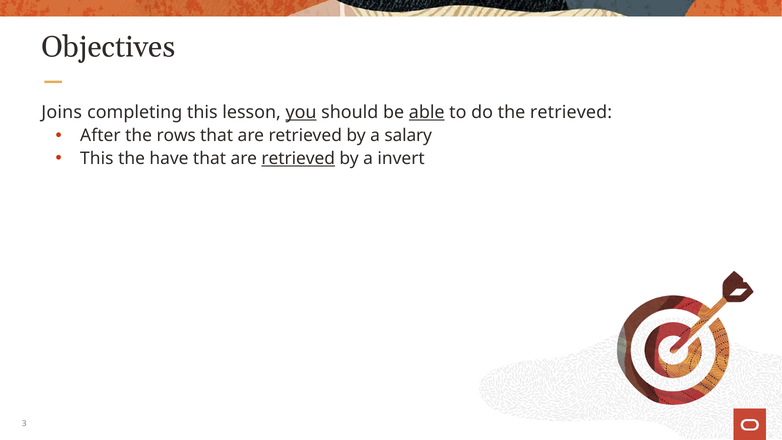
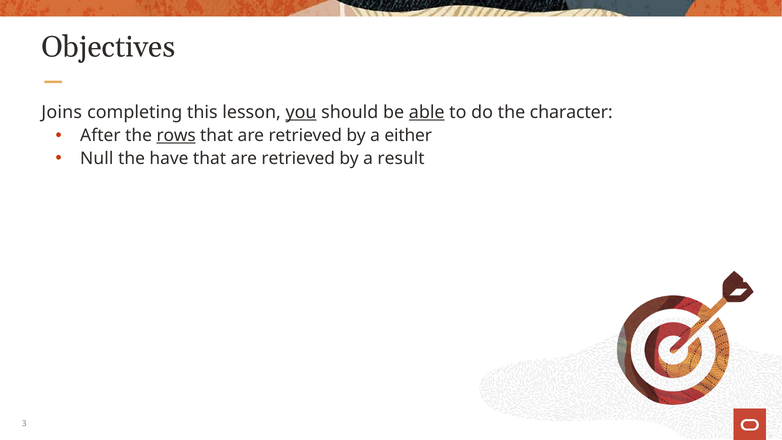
the retrieved: retrieved -> character (571, 112)
rows underline: none -> present (176, 136)
salary: salary -> either (408, 136)
This: This -> Null (97, 159)
retrieved underline: present -> none (298, 159)
invert: invert -> result (401, 159)
